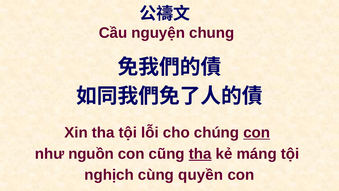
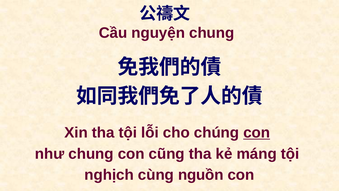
như nguồn: nguồn -> chung (91, 154)
tha underline: present -> none (200, 154)
quyền: quyền -> nguồn (201, 175)
